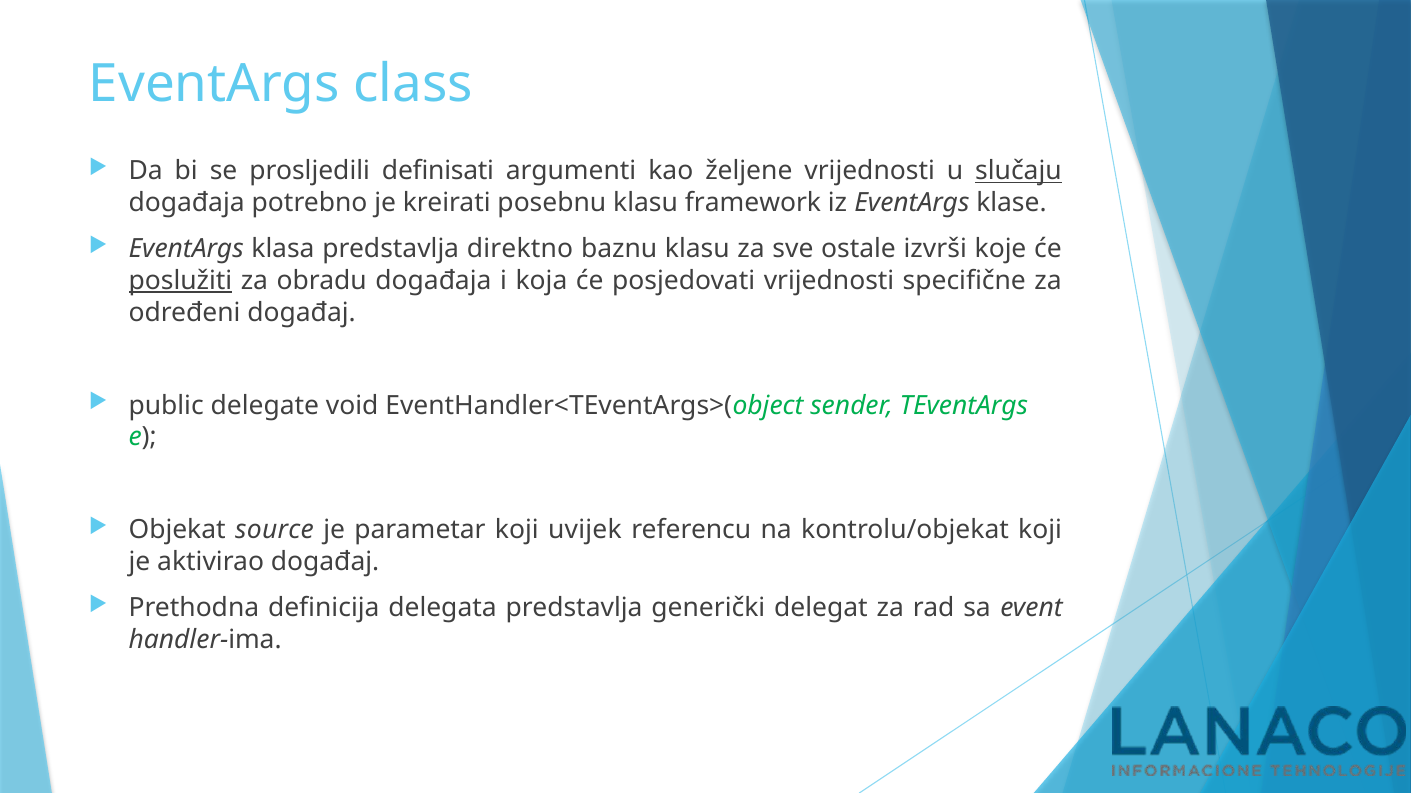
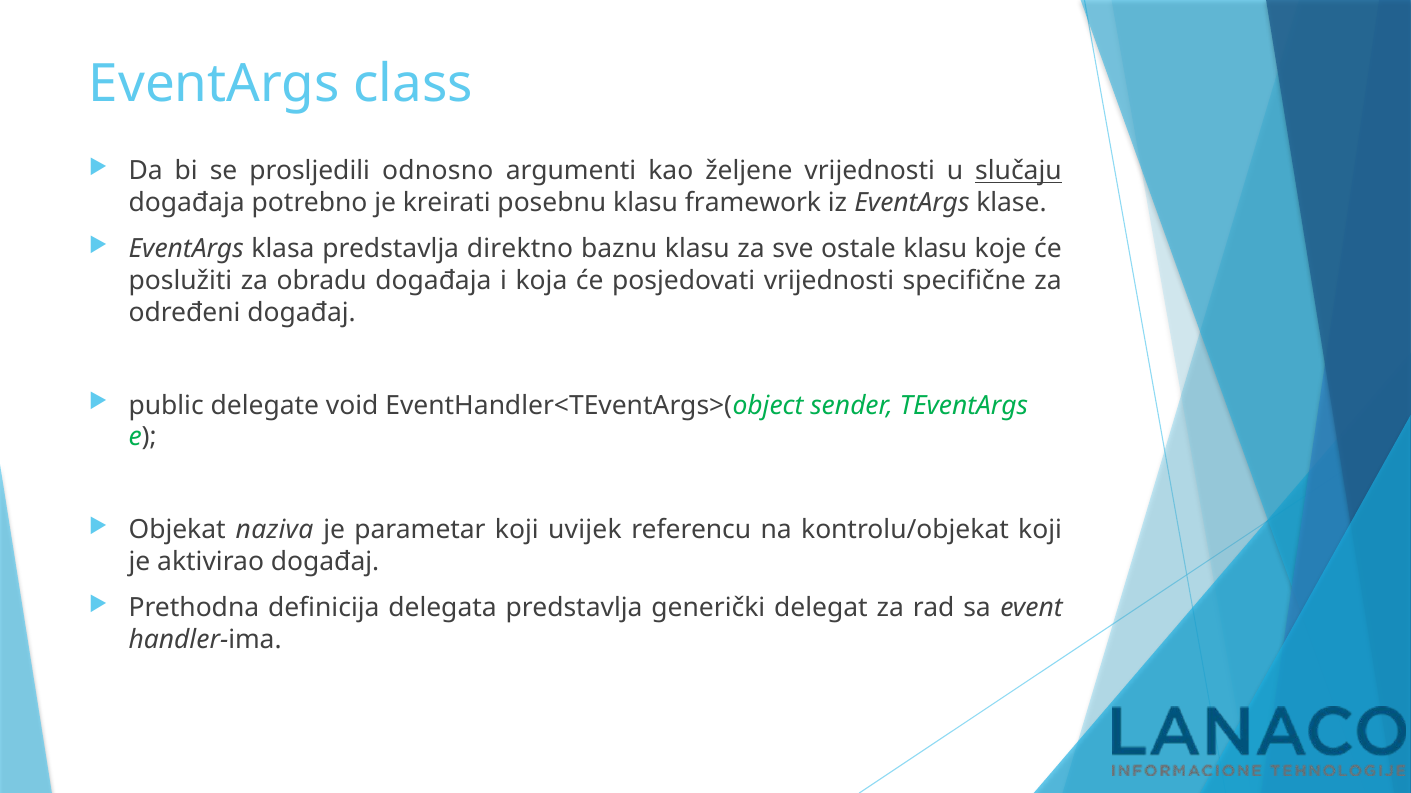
definisati: definisati -> odnosno (438, 171)
ostale izvrši: izvrši -> klasu (935, 249)
poslužiti underline: present -> none (180, 281)
source: source -> naziva (275, 530)
